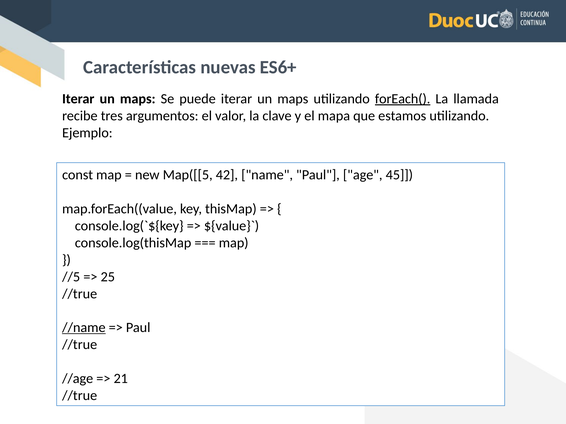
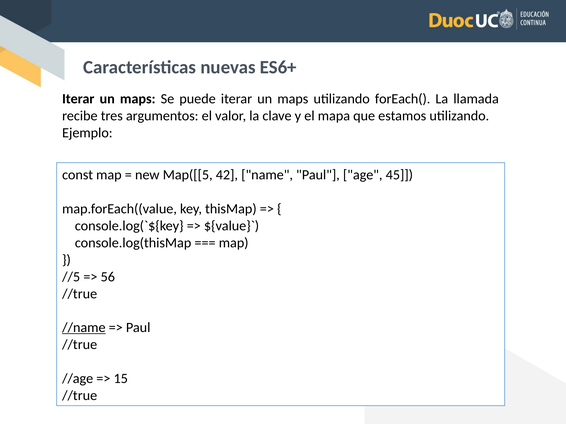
forEach( underline: present -> none (403, 99)
25: 25 -> 56 (108, 277)
21: 21 -> 15 (121, 379)
